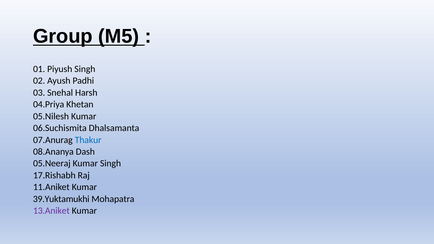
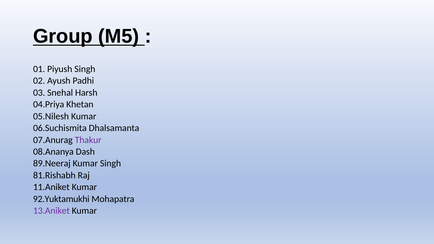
Thakur colour: blue -> purple (88, 140)
05.Neeraj: 05.Neeraj -> 89.Neeraj (52, 164)
17.Rishabh: 17.Rishabh -> 81.Rishabh (54, 175)
39.Yuktamukhi: 39.Yuktamukhi -> 92.Yuktamukhi (61, 199)
